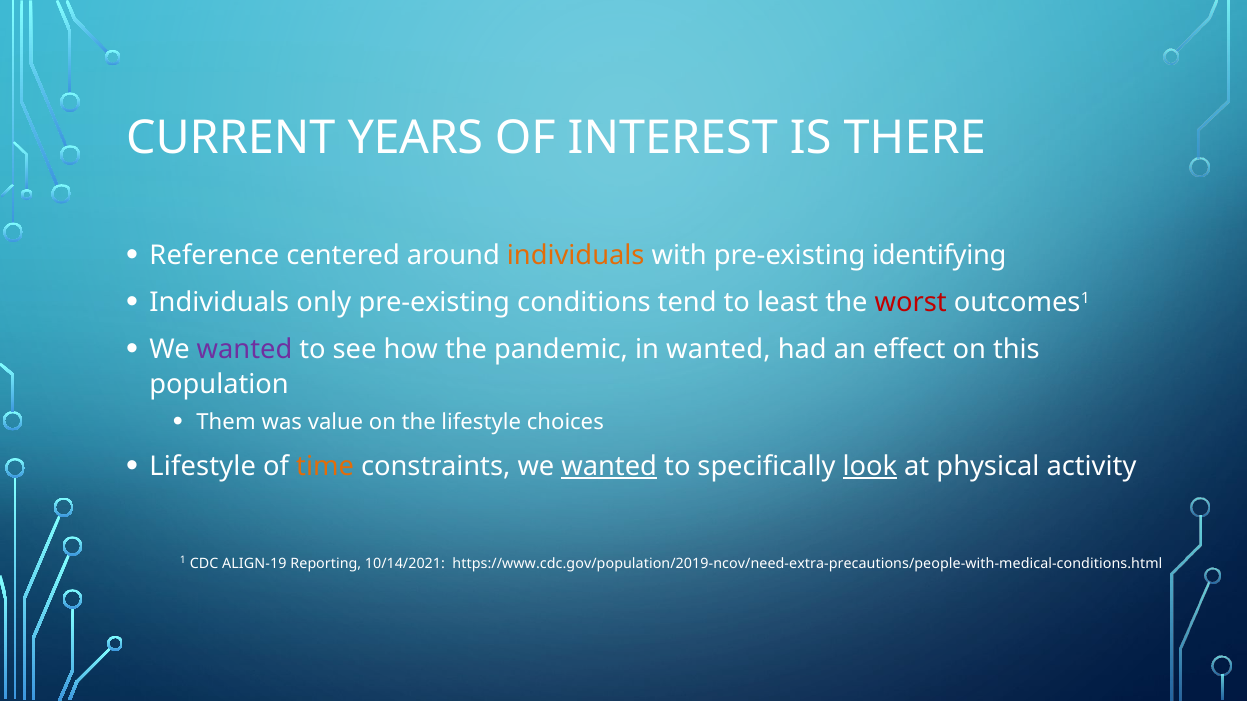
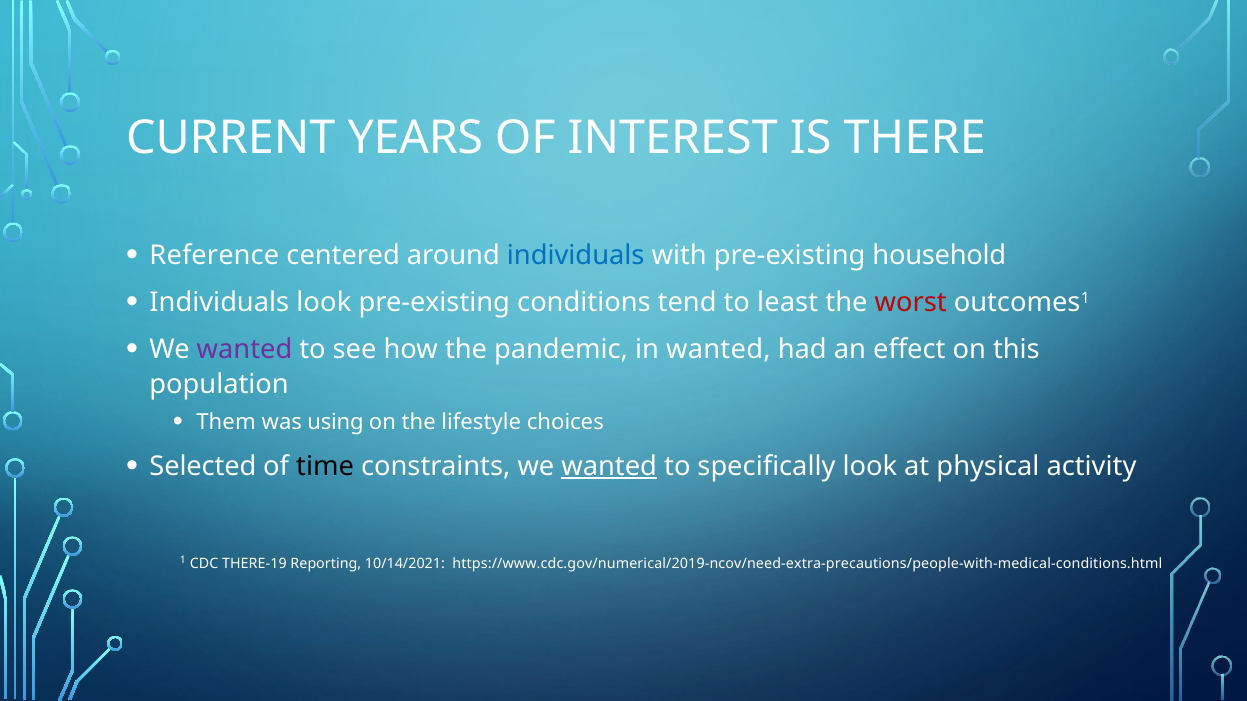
individuals colour: orange -> blue (576, 256)
identifying: identifying -> household (939, 256)
Individuals only: only -> look (324, 303)
value: value -> using (336, 422)
Lifestyle: Lifestyle -> Selected (203, 466)
time colour: orange -> black (325, 466)
look underline: present -> none (870, 466)
ALIGN-19: ALIGN-19 -> THERE-19 (254, 564)
https://www.cdc.gov/population/2019-ncov/need-extra-precautions/people-with-medical-conditions.html: https://www.cdc.gov/population/2019-ncov/need-extra-precautions/people-with-medical-conditions.html -> https://www.cdc.gov/numerical/2019-ncov/need-extra-precautions/people-with-medical-conditions.html (807, 564)
